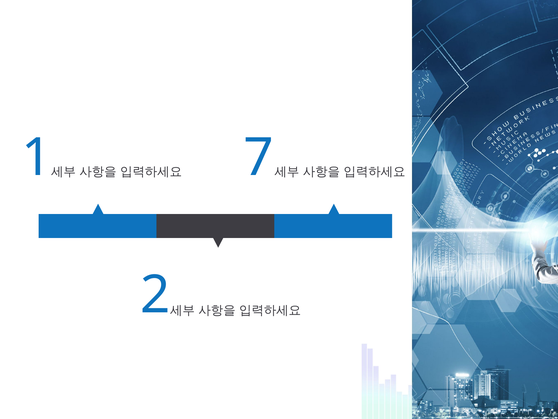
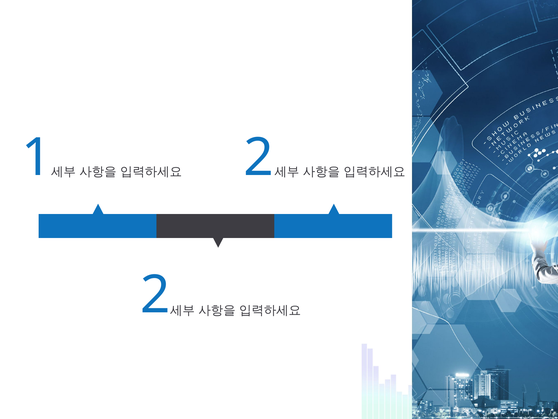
1 7: 7 -> 2 (258, 157)
